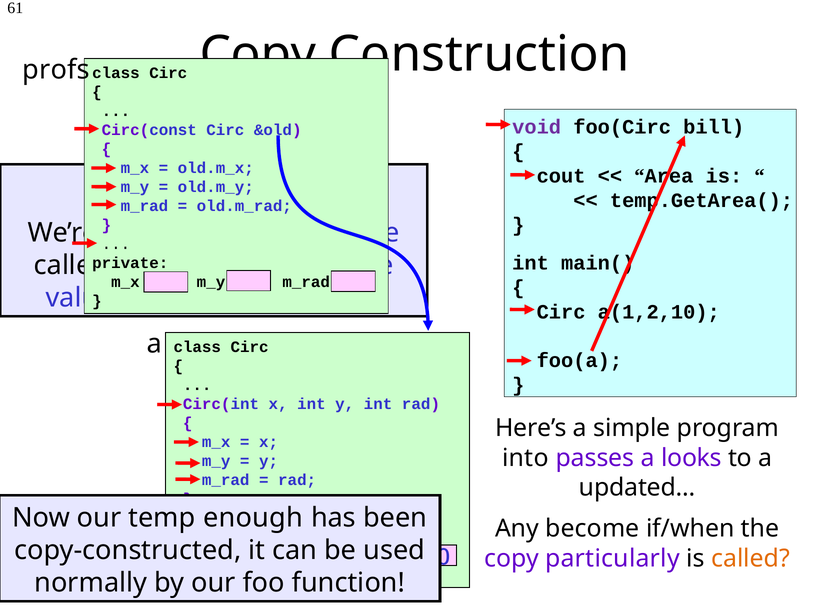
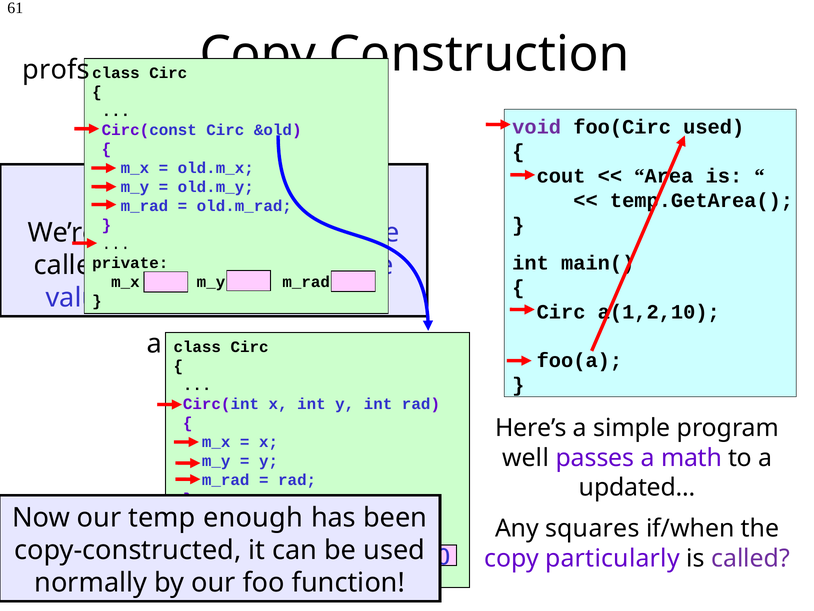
foo(Circ bill: bill -> used (714, 127)
into: into -> well (525, 458)
looks: looks -> math (692, 458)
become: become -> squares (592, 528)
called colour: orange -> purple (751, 558)
